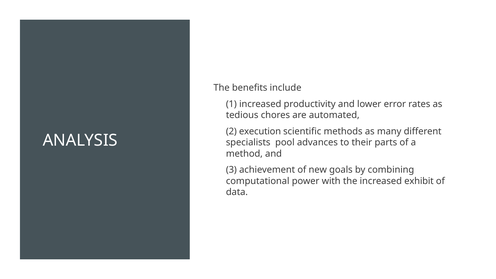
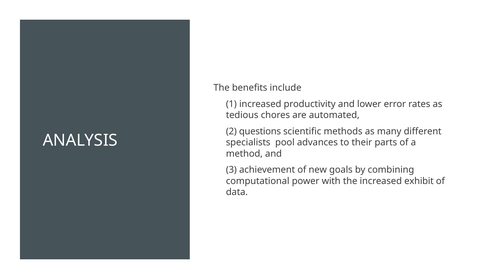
execution: execution -> questions (260, 131)
